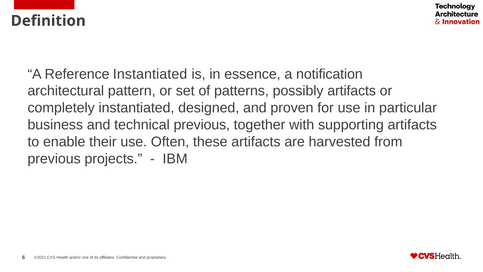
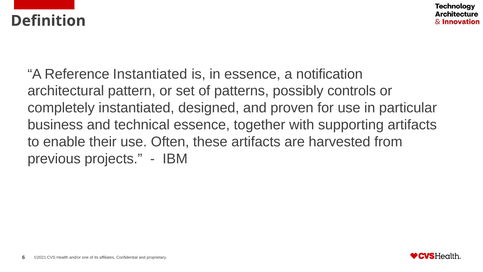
possibly artifacts: artifacts -> controls (352, 91)
technical previous: previous -> essence (202, 125)
